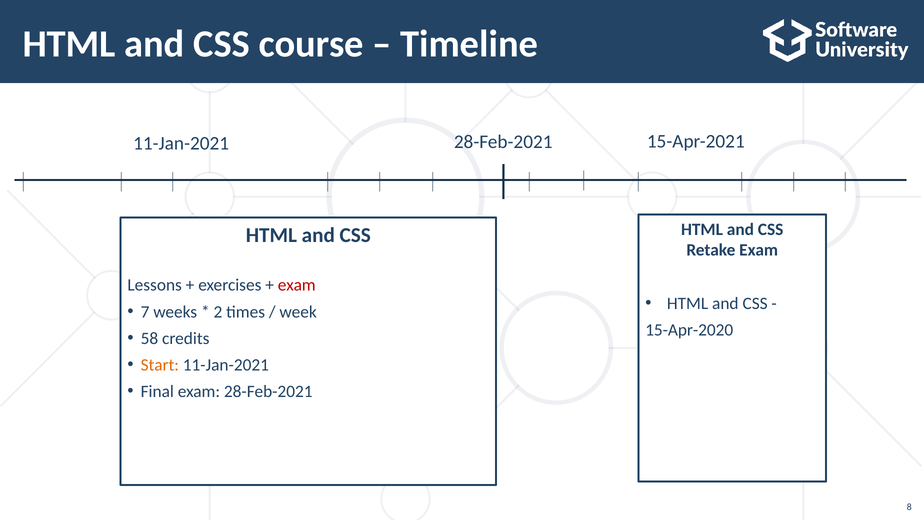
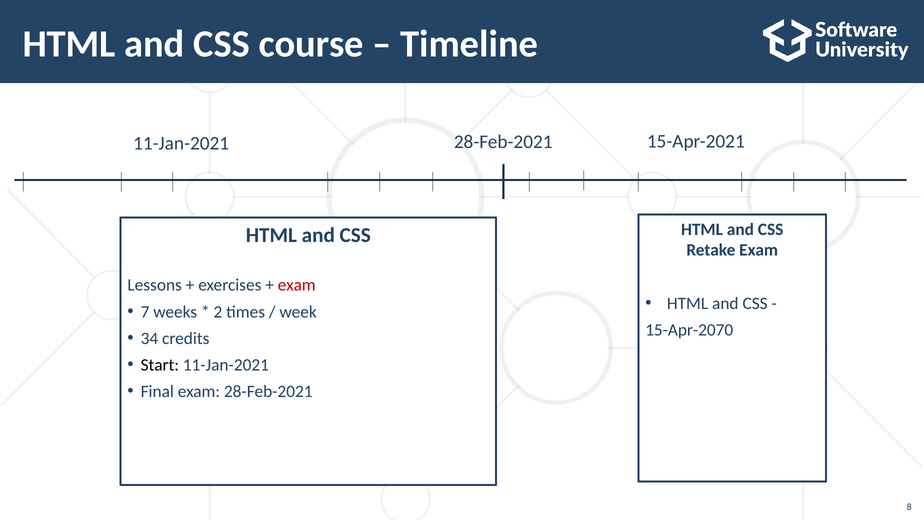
15-Apr-2020: 15-Apr-2020 -> 15-Apr-2070 (689, 330)
58: 58 -> 34 (149, 338)
Start colour: orange -> black (160, 365)
